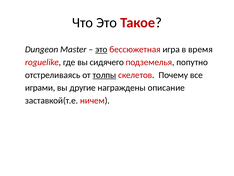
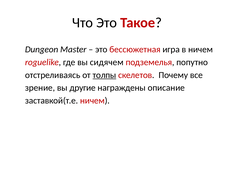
это underline: present -> none (101, 49)
в время: время -> ничем (201, 49)
сидячего: сидячего -> сидячем (107, 62)
играми: играми -> зрение (40, 88)
